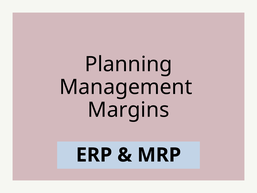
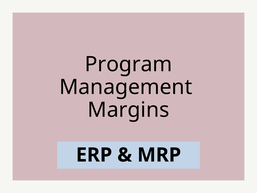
Planning: Planning -> Program (128, 64)
